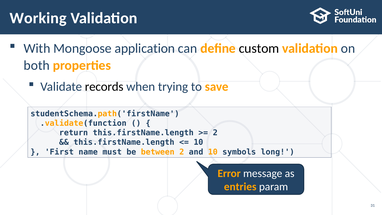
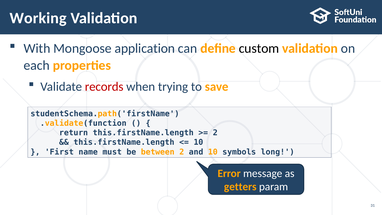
both: both -> each (37, 65)
records colour: black -> red (104, 87)
entries: entries -> getters (240, 187)
